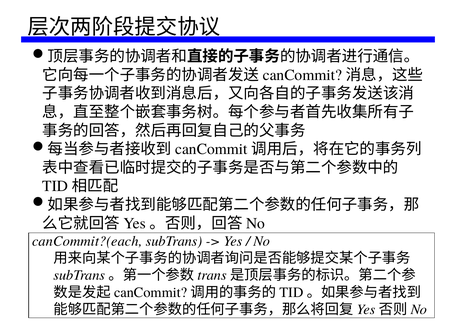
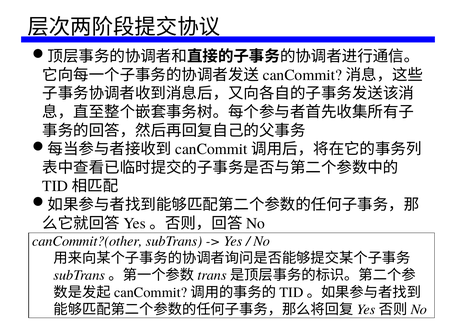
canCommit?(each: canCommit?(each -> canCommit?(other (87, 241)
